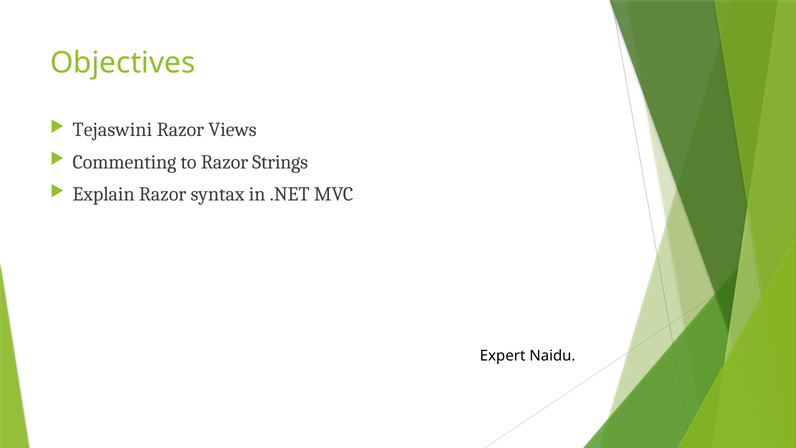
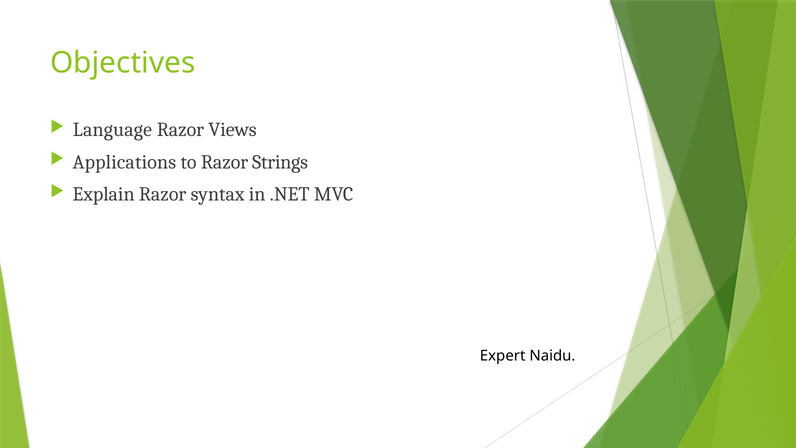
Tejaswini: Tejaswini -> Language (112, 130)
Commenting: Commenting -> Applications (124, 162)
